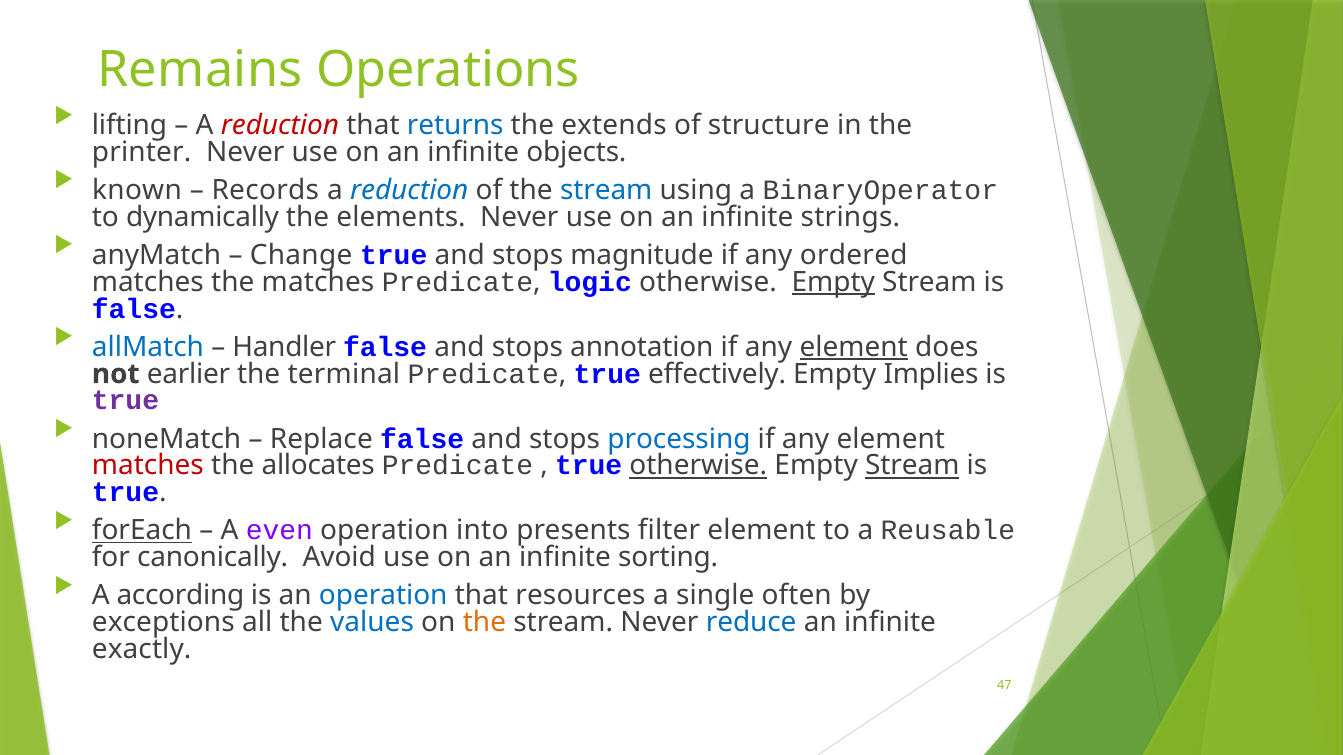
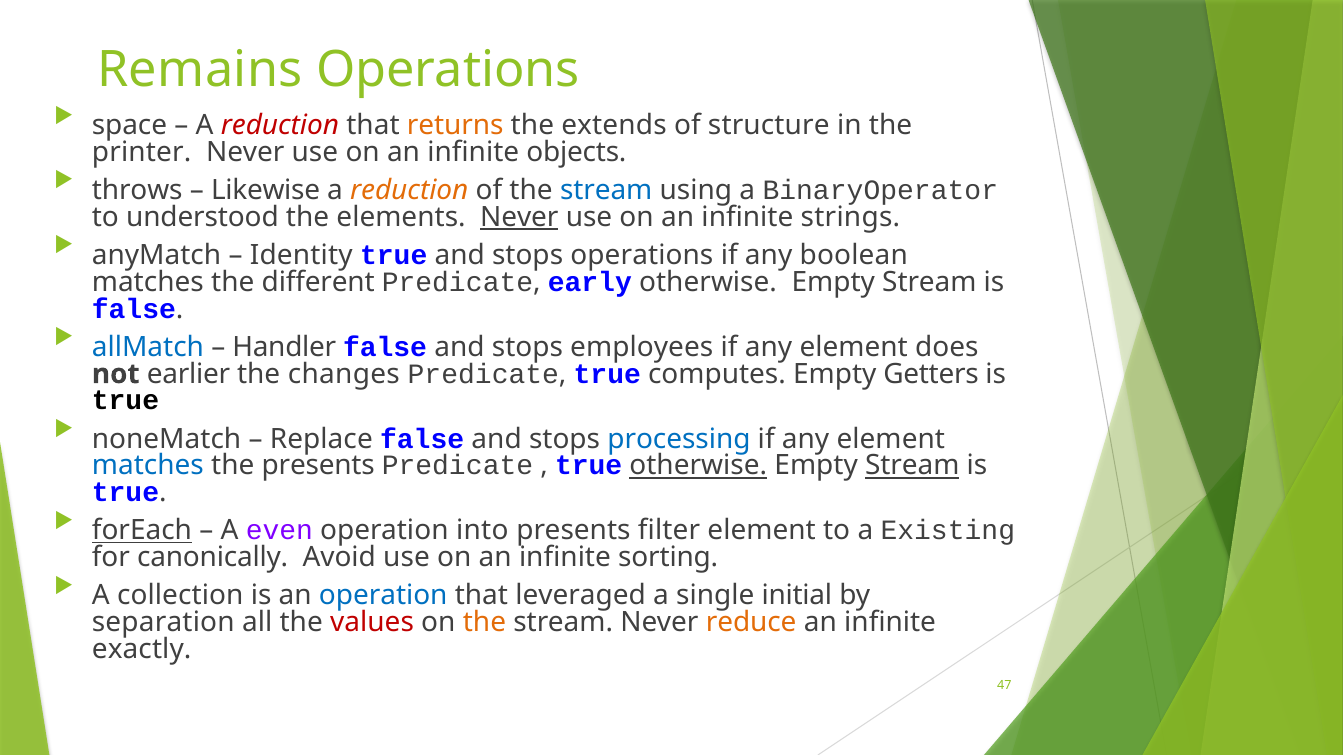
lifting: lifting -> space (129, 125)
returns colour: blue -> orange (455, 125)
known: known -> throws (137, 190)
Records: Records -> Likewise (266, 190)
reduction colour: blue -> orange (409, 190)
dynamically: dynamically -> understood (202, 217)
Never underline: none -> present (519, 217)
Change: Change -> Identity (301, 255)
stops magnitude: magnitude -> operations (642, 255)
ordered: ordered -> boolean (854, 255)
the matches: matches -> different (318, 282)
logic: logic -> early (590, 282)
Empty underline: present -> none (833, 282)
annotation: annotation -> employees (642, 347)
element underline: present -> none (854, 347)
terminal: terminal -> changes (344, 374)
effectively: effectively -> computes (717, 374)
Implies: Implies -> Getters (931, 374)
true colour: purple -> black (125, 401)
matches colour: red -> blue (148, 466)
the allocates: allocates -> presents (318, 466)
Reusable: Reusable -> Existing (948, 531)
according: according -> collection (180, 596)
resources: resources -> leveraged (581, 596)
often: often -> initial (797, 596)
exceptions: exceptions -> separation (163, 623)
values colour: blue -> red (372, 623)
reduce colour: blue -> orange (751, 623)
